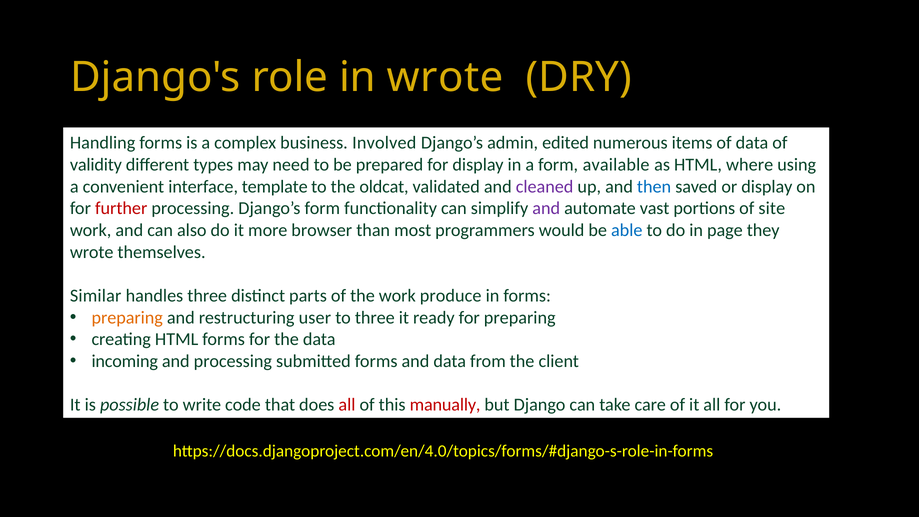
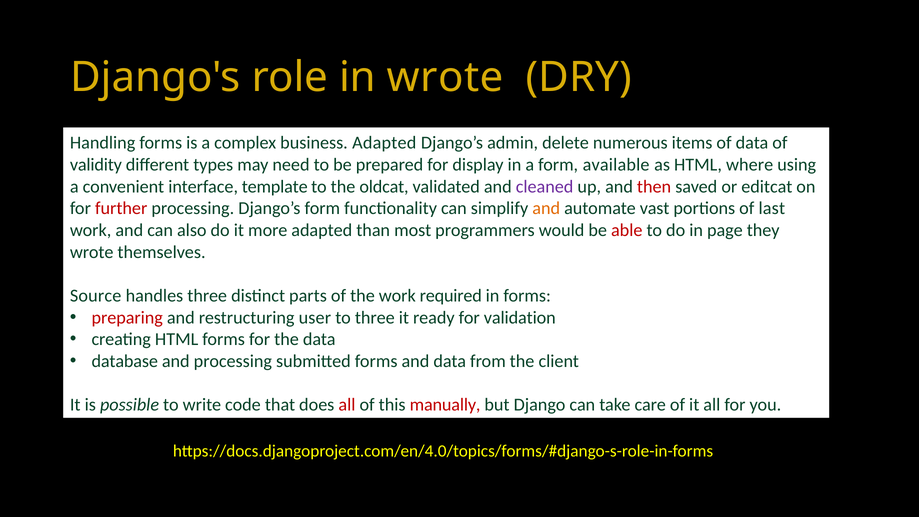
business Involved: Involved -> Adapted (384, 143)
edited: edited -> delete (566, 143)
then colour: blue -> red (654, 187)
or display: display -> editcat (767, 187)
and colour: purple -> orange (546, 208)
site: site -> last (772, 208)
more browser: browser -> adapted (322, 230)
able colour: blue -> red (627, 230)
Similar: Similar -> Source (96, 296)
produce: produce -> required (451, 296)
preparing colour: orange -> red (127, 318)
for preparing: preparing -> validation (520, 318)
incoming: incoming -> database (125, 361)
